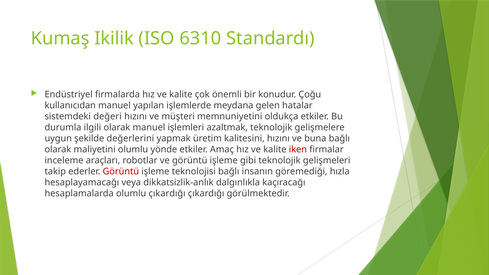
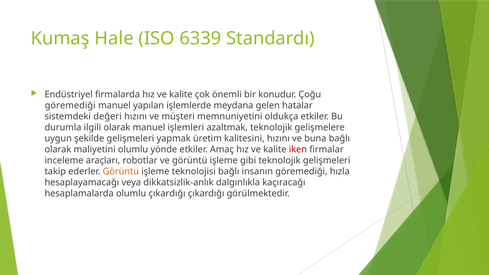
Ikilik: Ikilik -> Hale (114, 39)
6310: 6310 -> 6339 (200, 39)
kullanıcıdan: kullanıcıdan -> göremediği (70, 106)
şekilde değerlerini: değerlerini -> gelişmeleri (130, 139)
Görüntü colour: red -> orange (121, 172)
